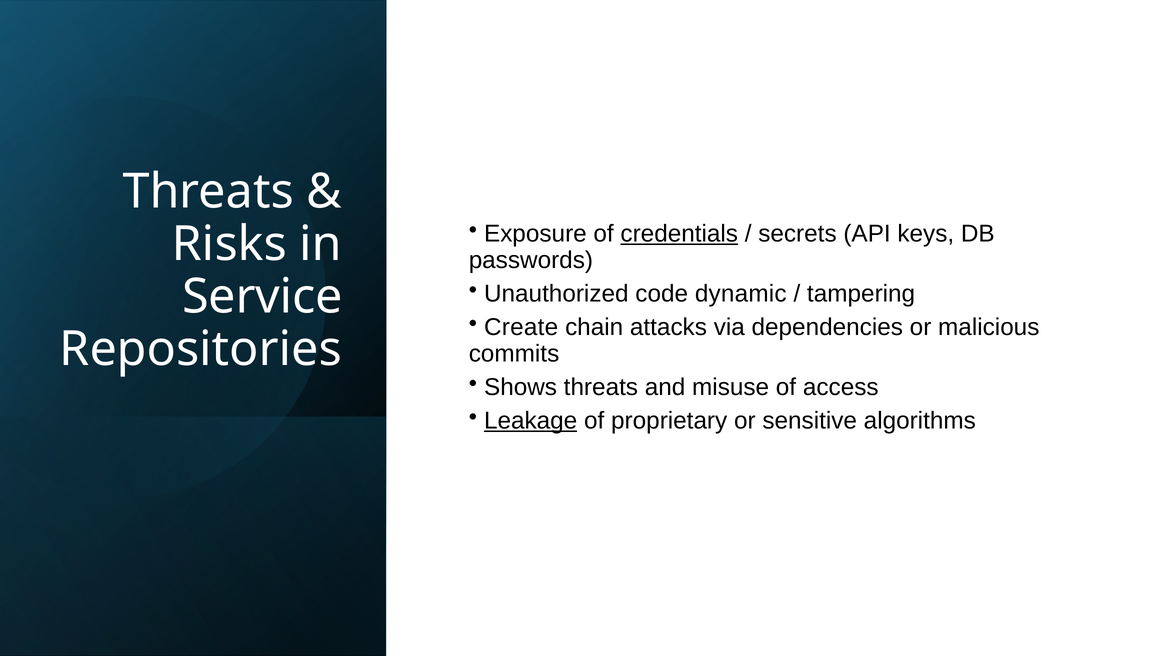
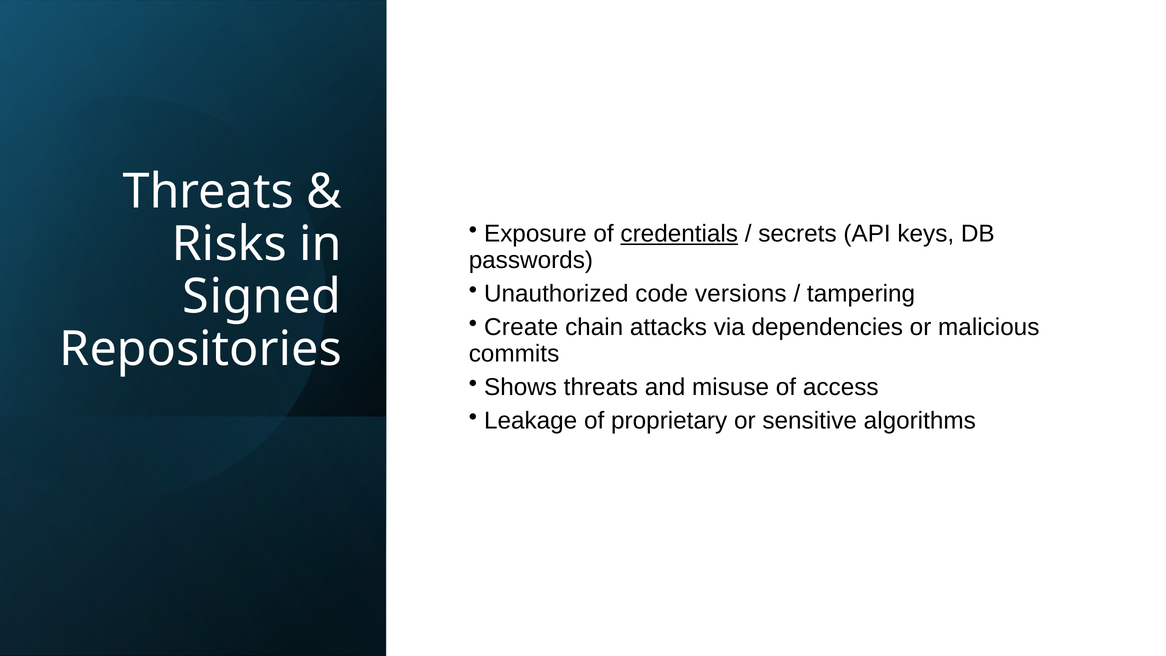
dynamic: dynamic -> versions (741, 294)
Service: Service -> Signed (262, 297)
Leakage underline: present -> none (531, 421)
